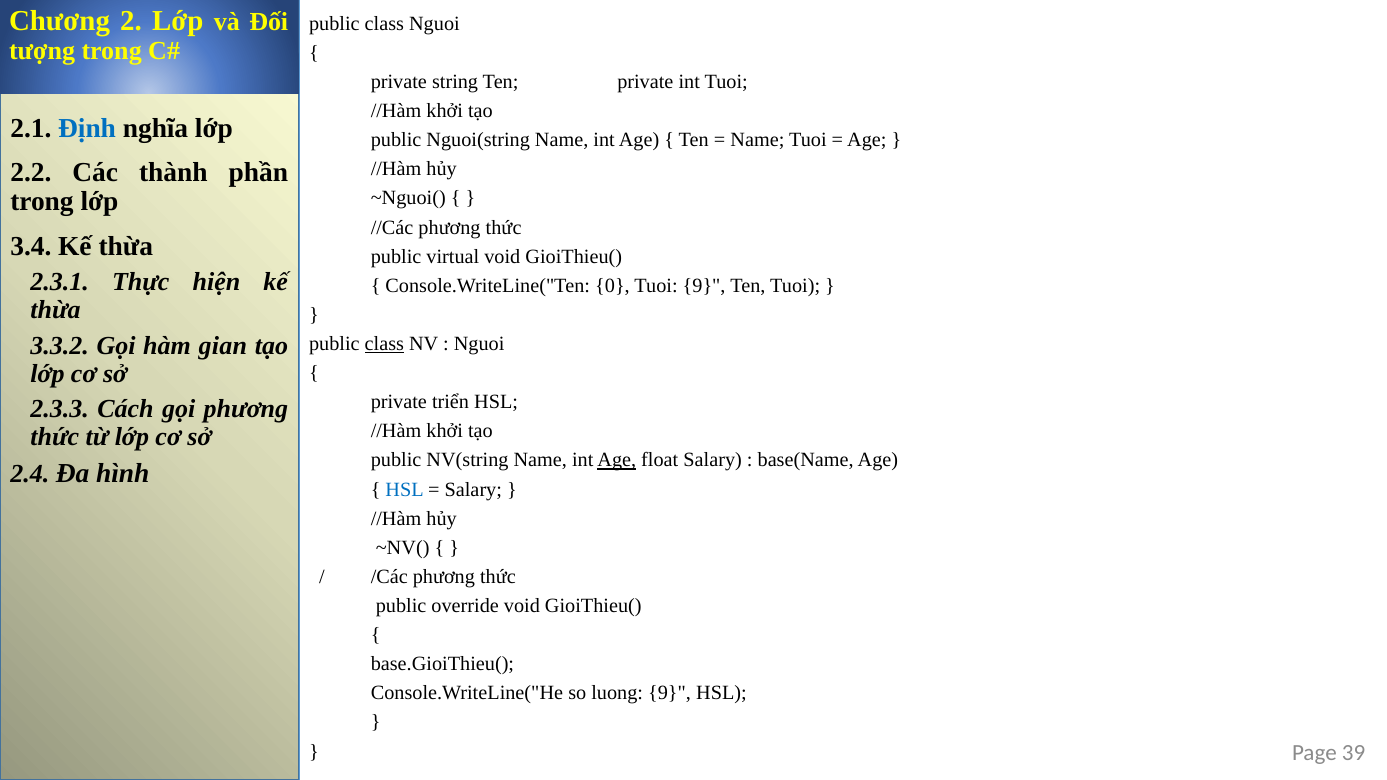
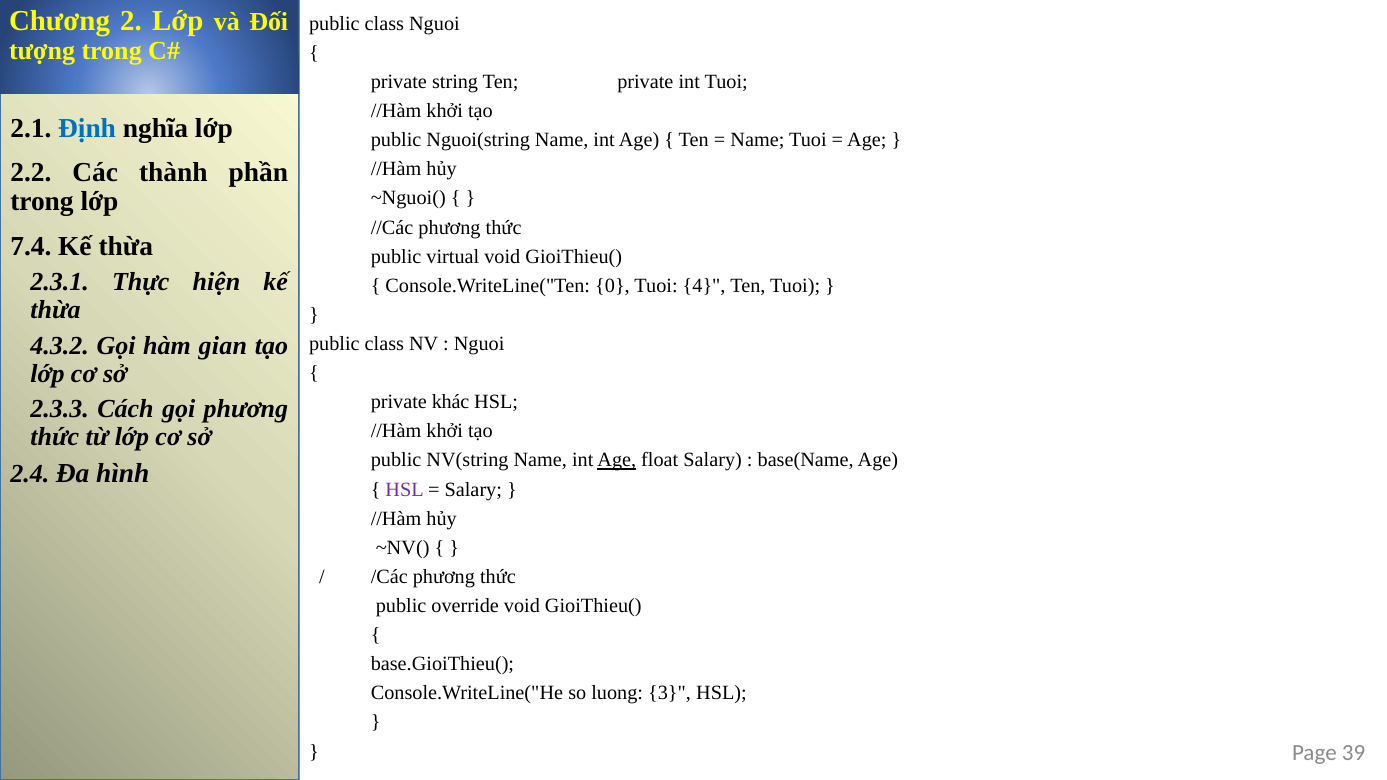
3.4: 3.4 -> 7.4 (31, 246)
Tuoi 9: 9 -> 4 (704, 286)
3.3.2: 3.3.2 -> 4.3.2 (60, 346)
class underline: present -> none (384, 344)
triển: triển -> khác (451, 402)
HSL colour: blue -> purple (405, 489)
luong 9: 9 -> 3 (670, 693)
